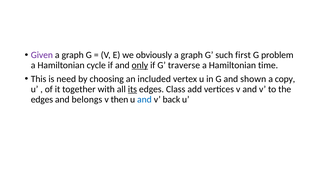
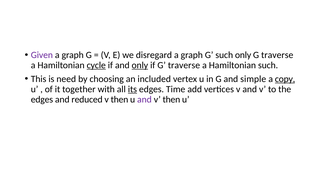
obviously: obviously -> disregard (154, 55)
such first: first -> only (243, 55)
problem: problem -> traverse (277, 55)
cycle underline: none -> present (96, 65)
Hamiltonian time: time -> such (268, 65)
shown: shown -> simple (253, 79)
copy underline: none -> present (285, 79)
Class: Class -> Time (176, 89)
belongs: belongs -> reduced (87, 99)
and colour: blue -> purple (144, 99)
back: back -> then (171, 99)
